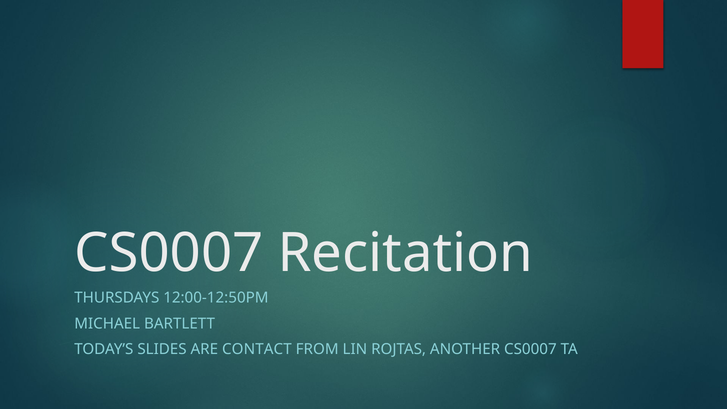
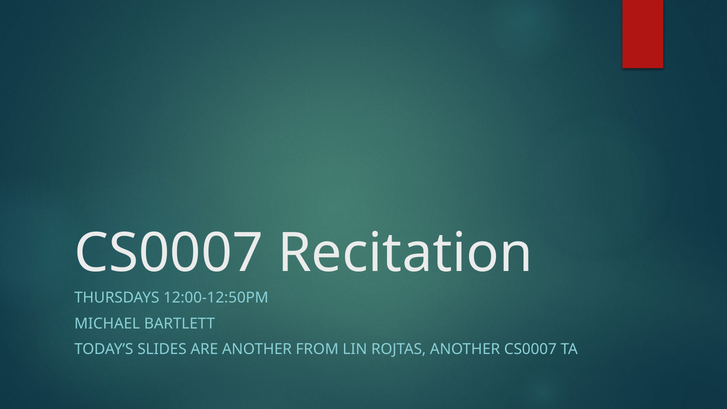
ARE CONTACT: CONTACT -> ANOTHER (257, 349)
